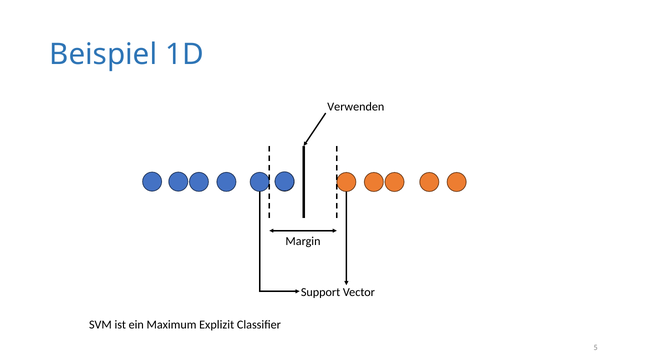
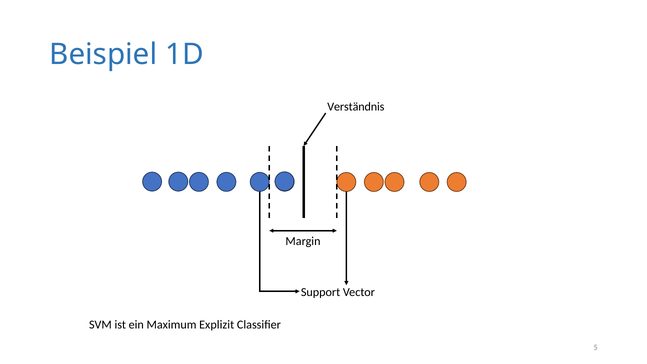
Verwenden: Verwenden -> Verständnis (356, 107)
